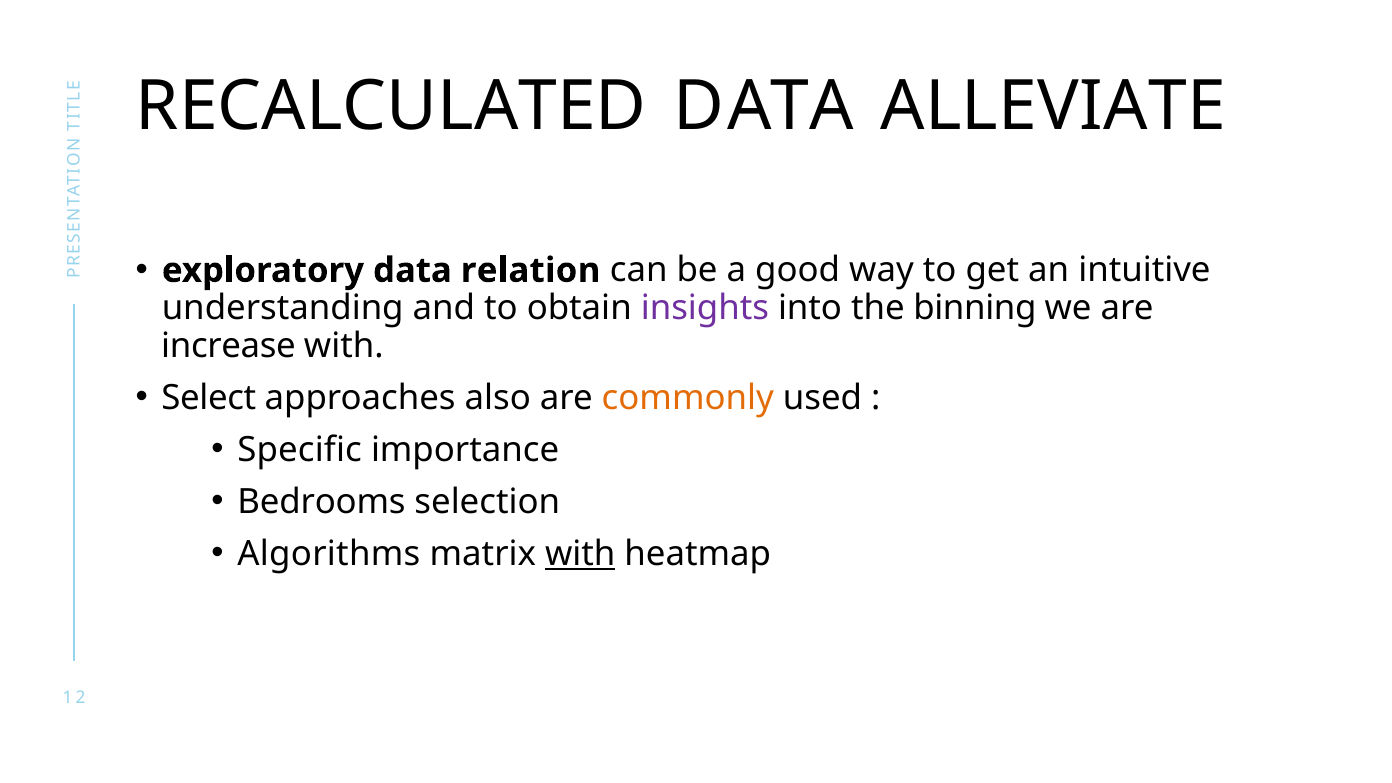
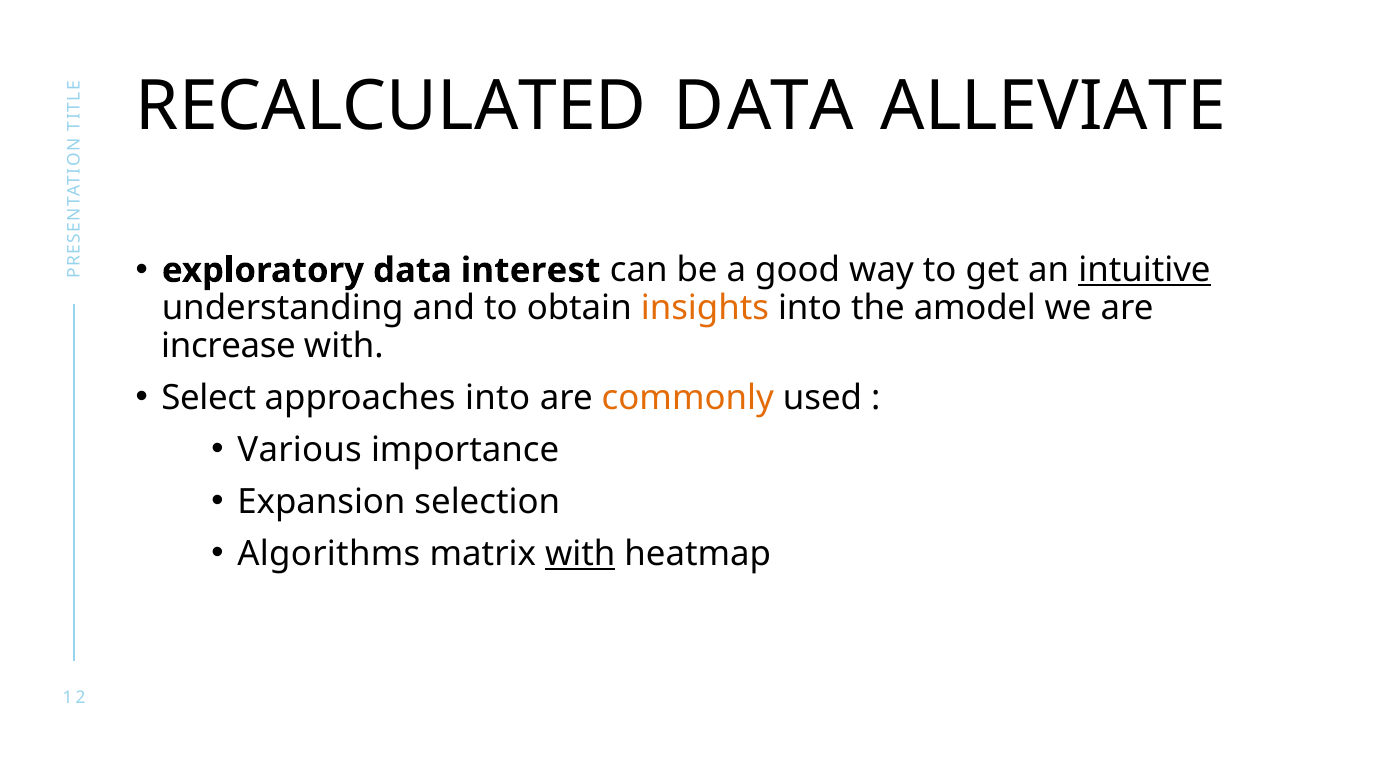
relation: relation -> interest (531, 270)
intuitive underline: none -> present (1144, 270)
insights colour: purple -> orange (705, 308)
binning: binning -> amodel (975, 308)
approaches also: also -> into (498, 398)
Specific: Specific -> Various (300, 450)
Bedrooms: Bedrooms -> Expansion (321, 502)
